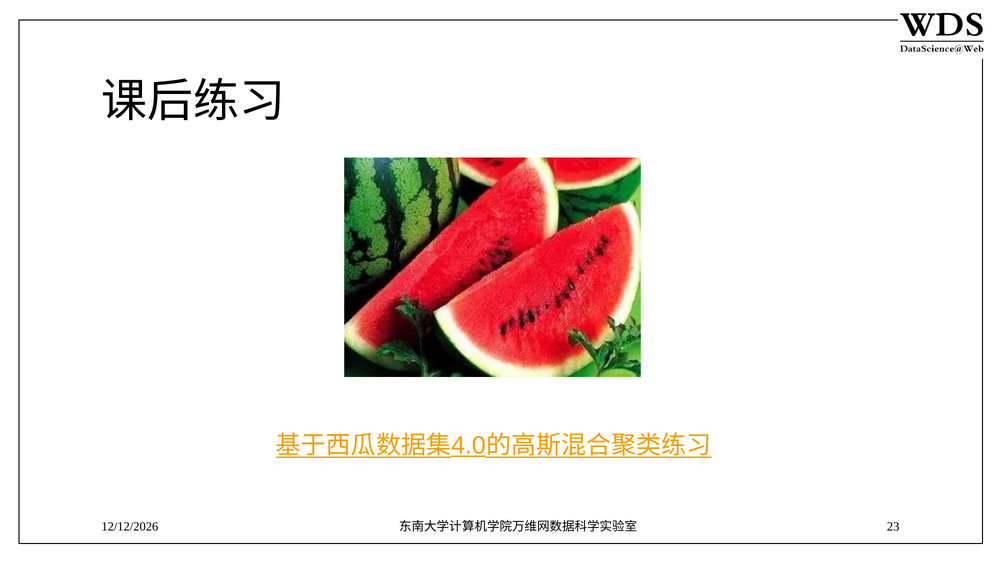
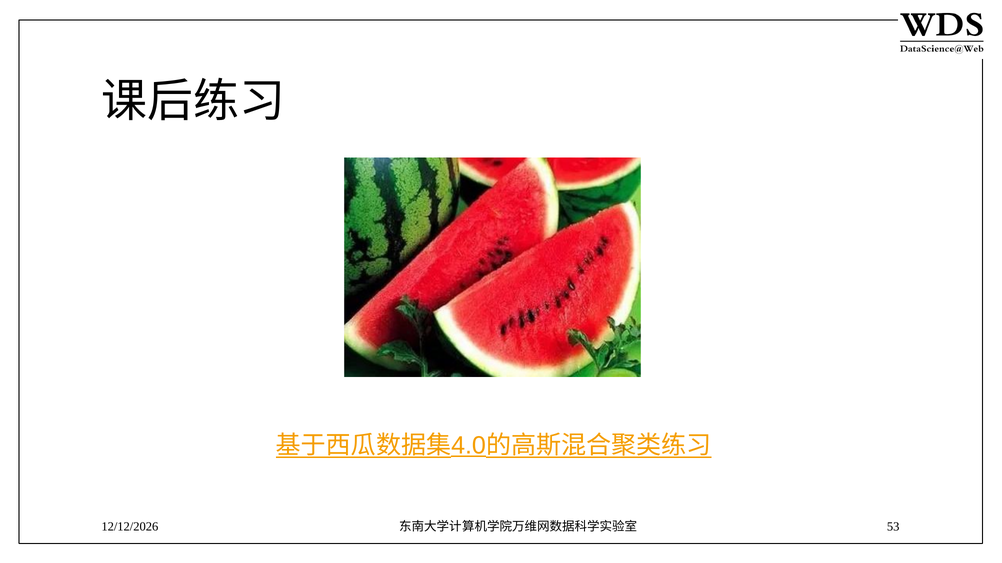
23: 23 -> 53 (893, 527)
